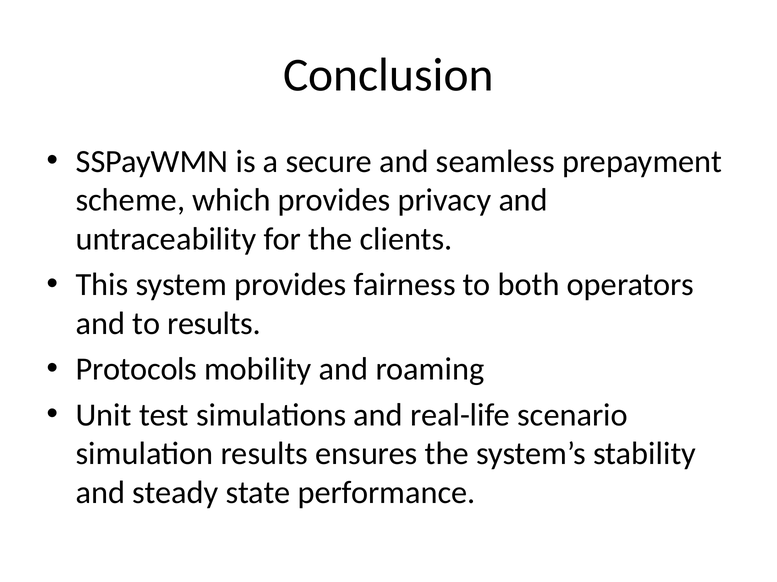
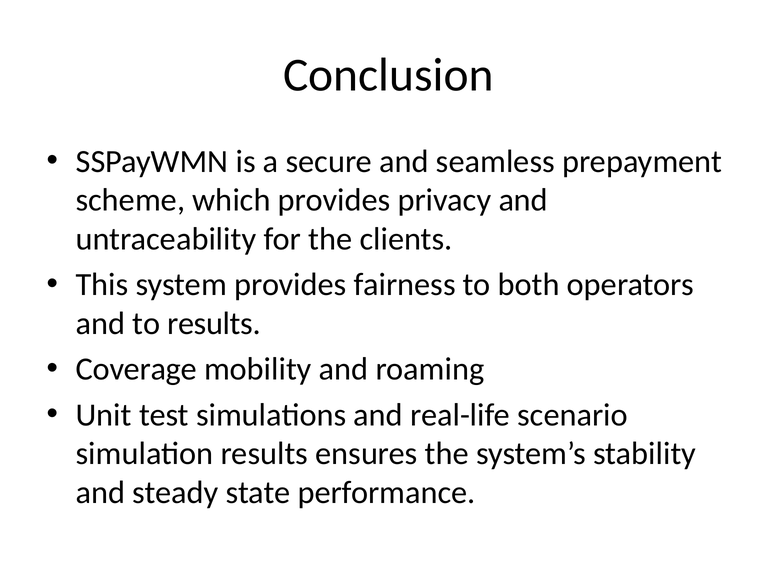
Protocols: Protocols -> Coverage (136, 370)
